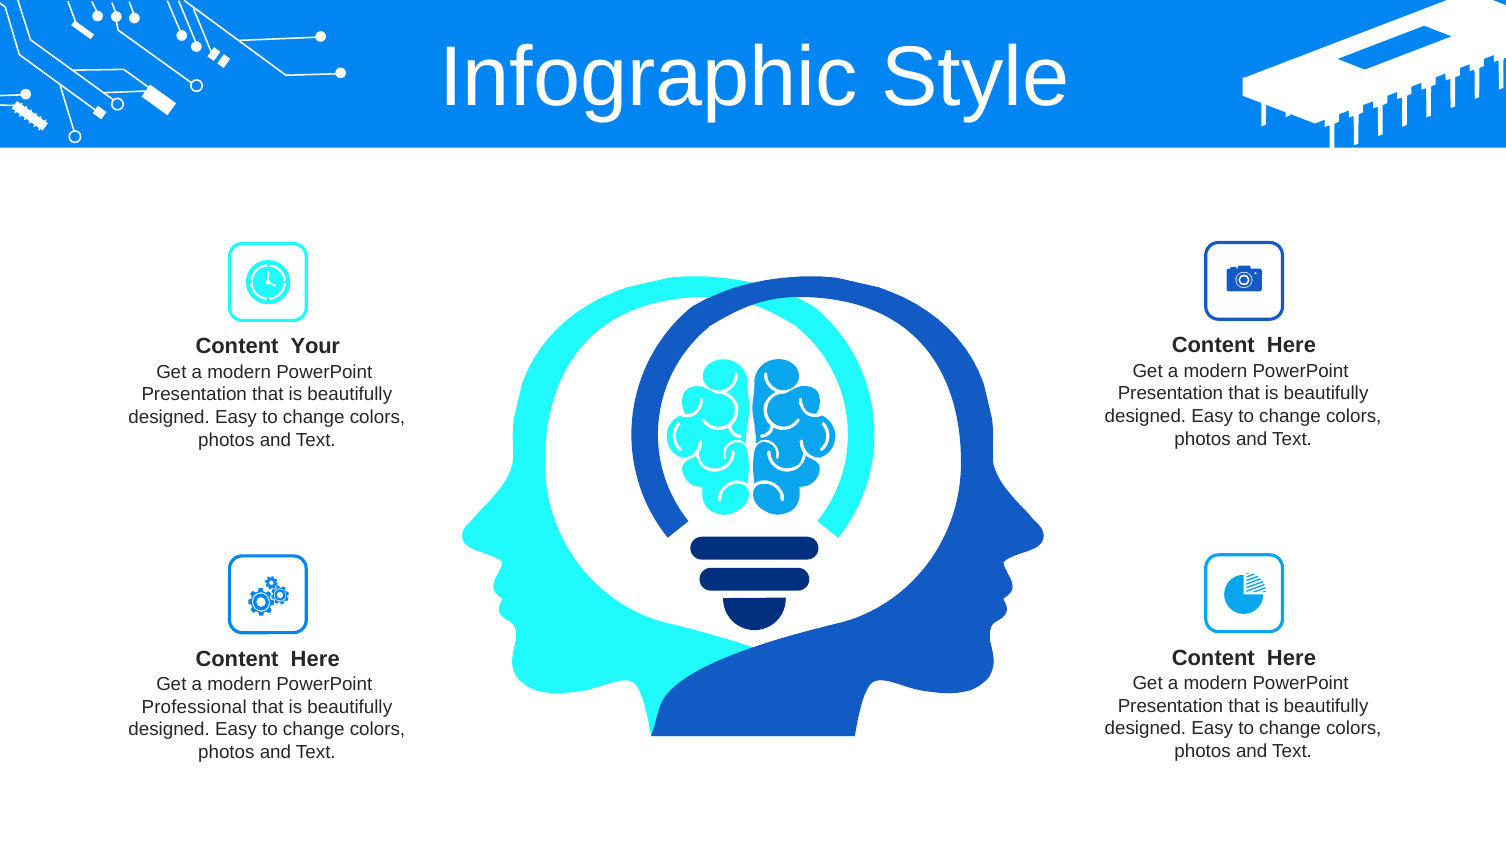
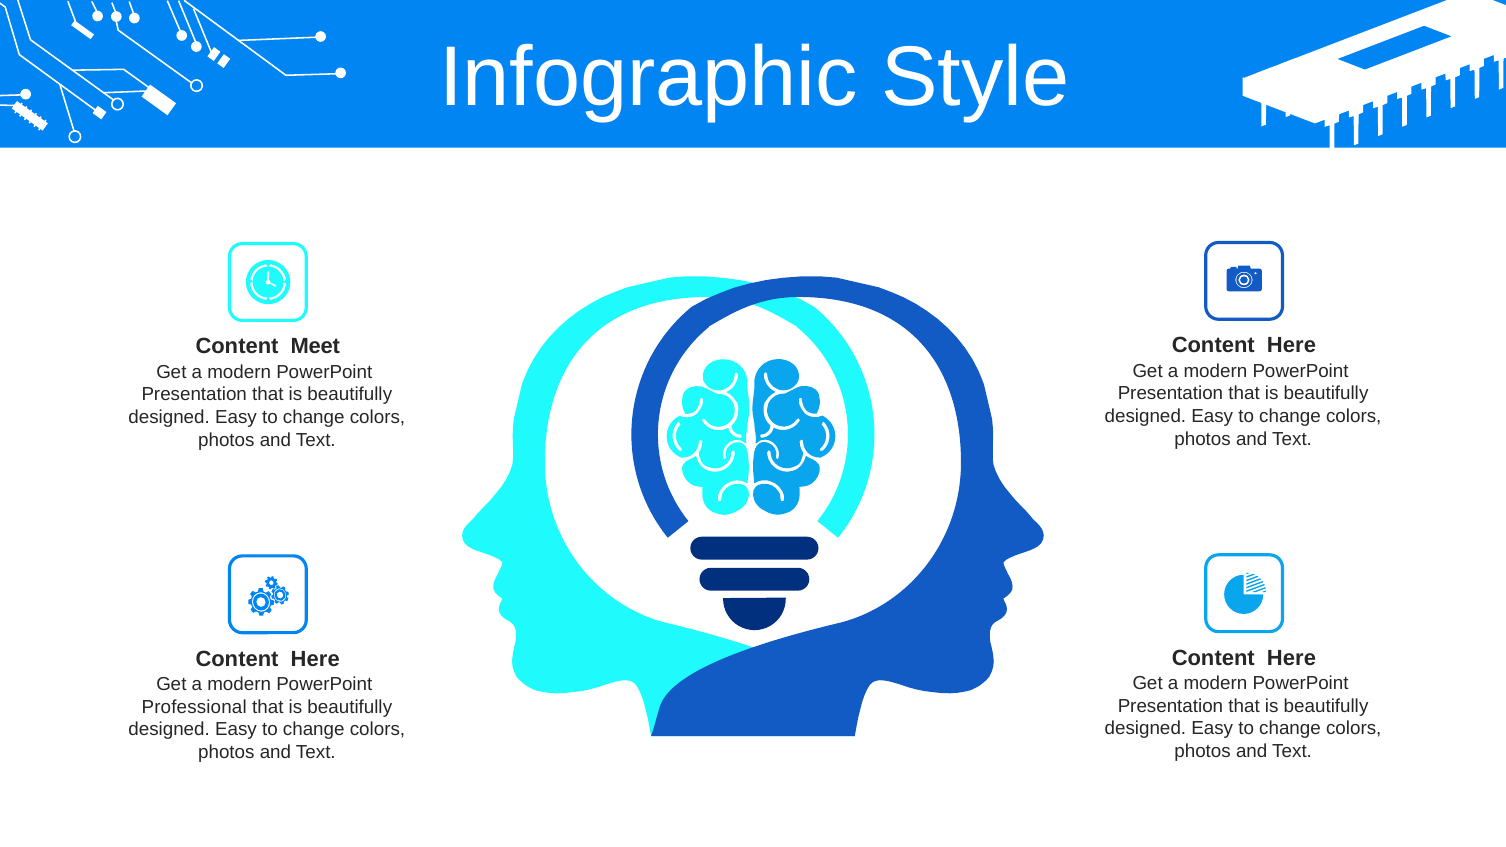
Your: Your -> Meet (315, 347)
